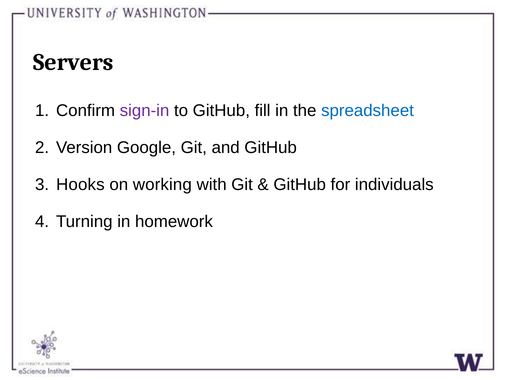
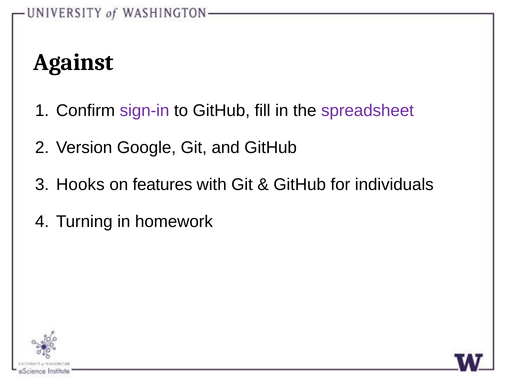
Servers: Servers -> Against (73, 62)
spreadsheet colour: blue -> purple (367, 111)
working: working -> features (163, 184)
